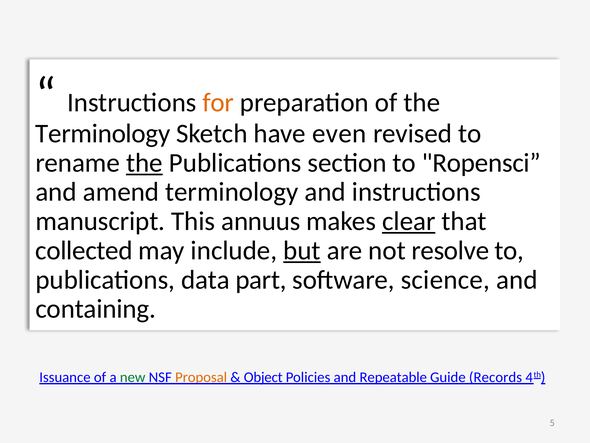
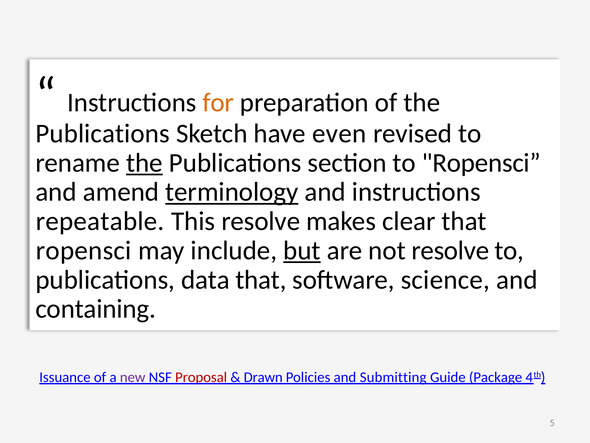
Terminology: Terminology -> Publications (103, 133)
terminology underline: none -> present (232, 192)
manuscript: manuscript -> repeatable (100, 221)
This annuus: annuus -> resolve (261, 221)
clear underline: present -> none (409, 221)
collected: collected -> ropensci (84, 250)
data part: part -> that (261, 279)
new colour: green -> purple (133, 377)
Proposal colour: orange -> red (201, 377)
Object: Object -> Drawn (263, 377)
Repeatable: Repeatable -> Submitting (393, 377)
Records: Records -> Package (496, 377)
